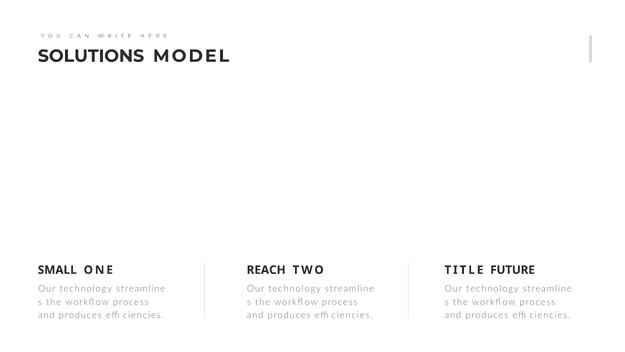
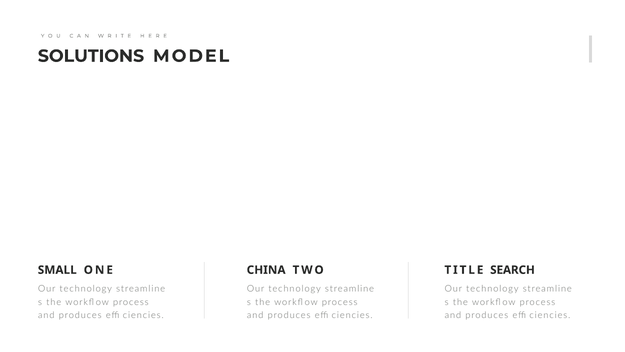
REACH: REACH -> CHINA (266, 270)
FUTURE: FUTURE -> SEARCH (513, 270)
